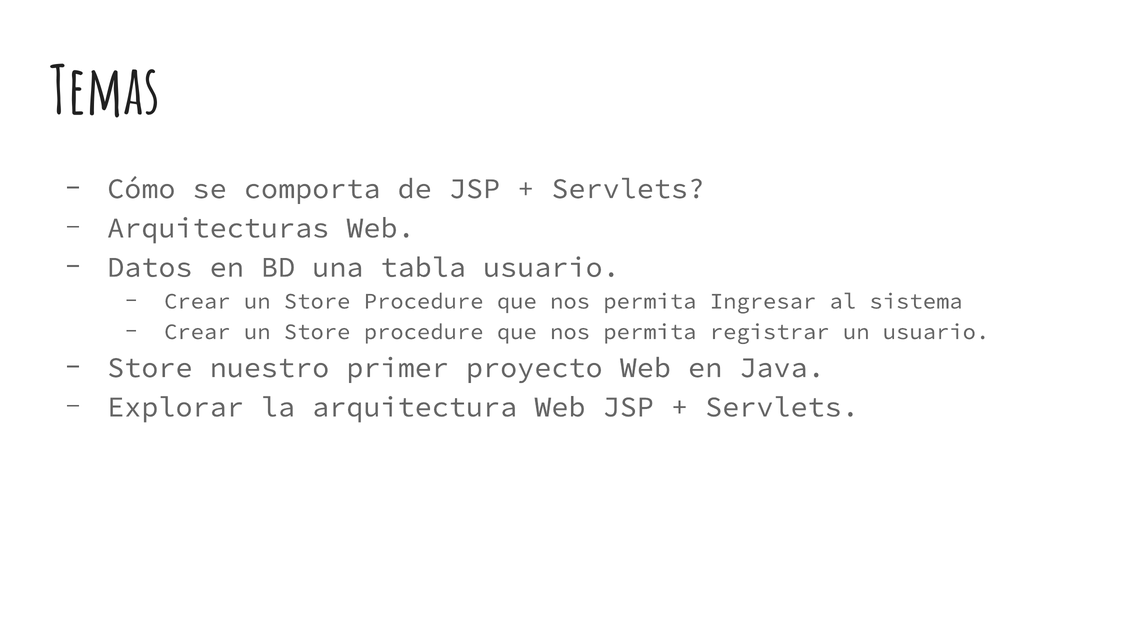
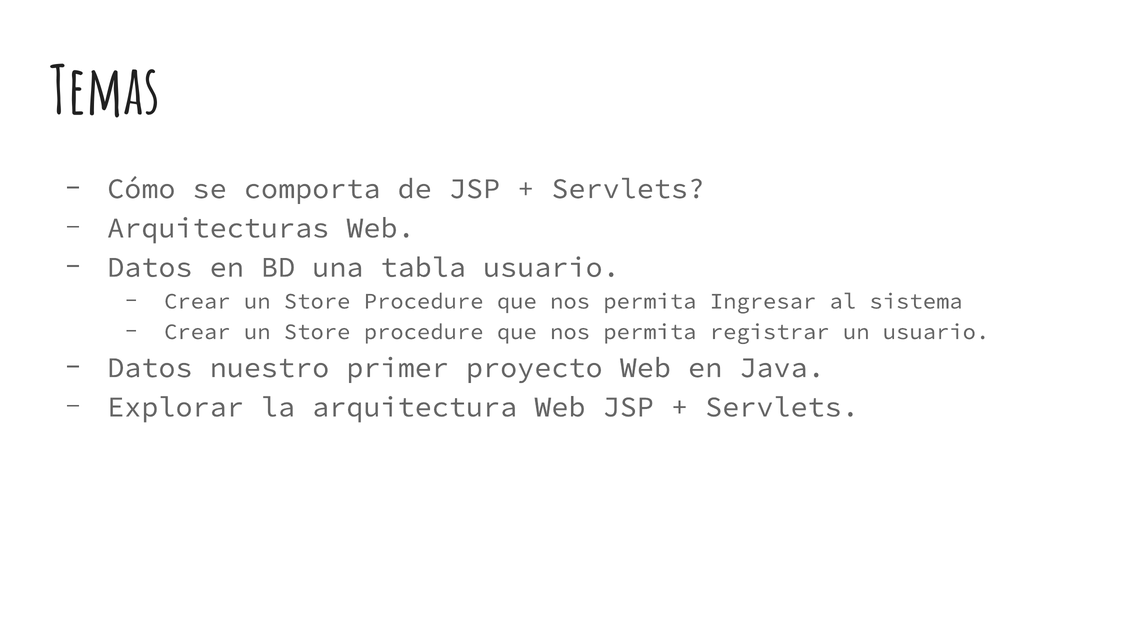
Store: Store -> Datos (150, 368)
